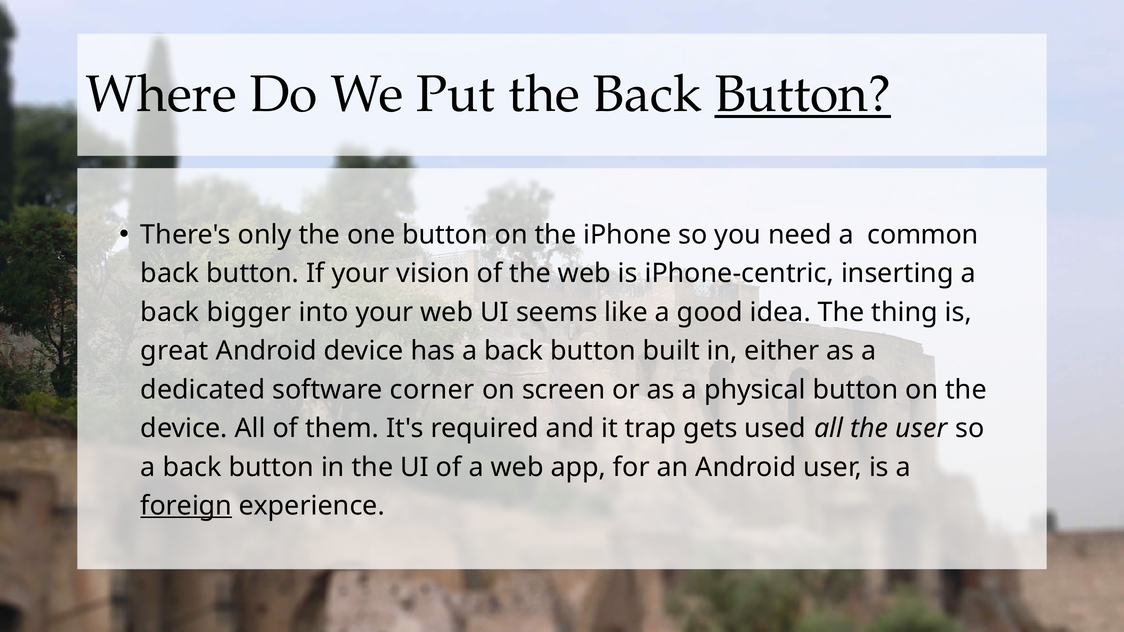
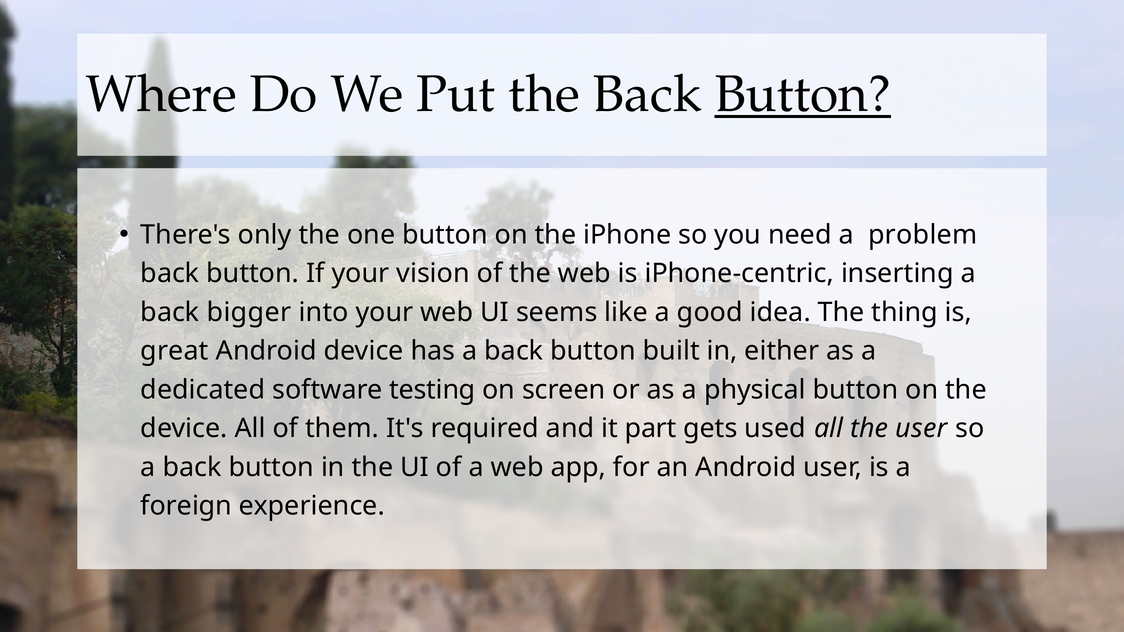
common: common -> problem (923, 235)
corner: corner -> testing (432, 390)
trap: trap -> part (651, 429)
foreign underline: present -> none (186, 506)
